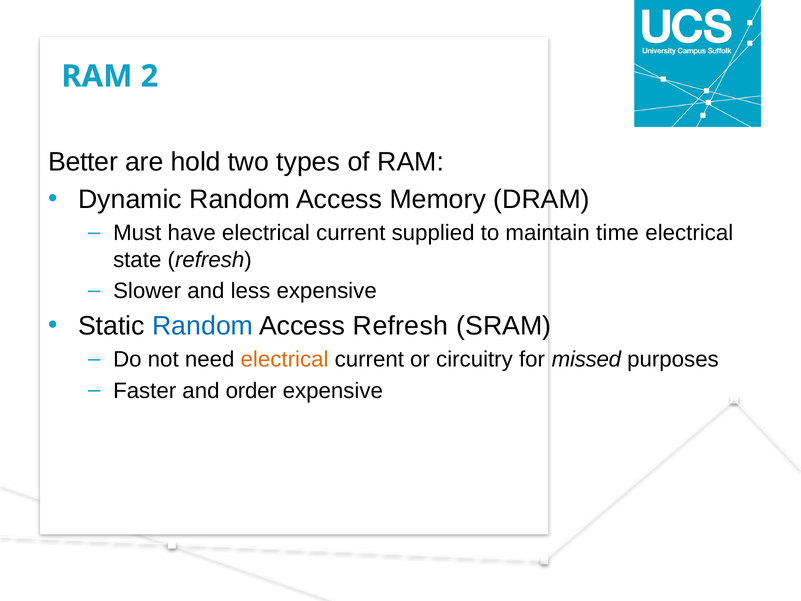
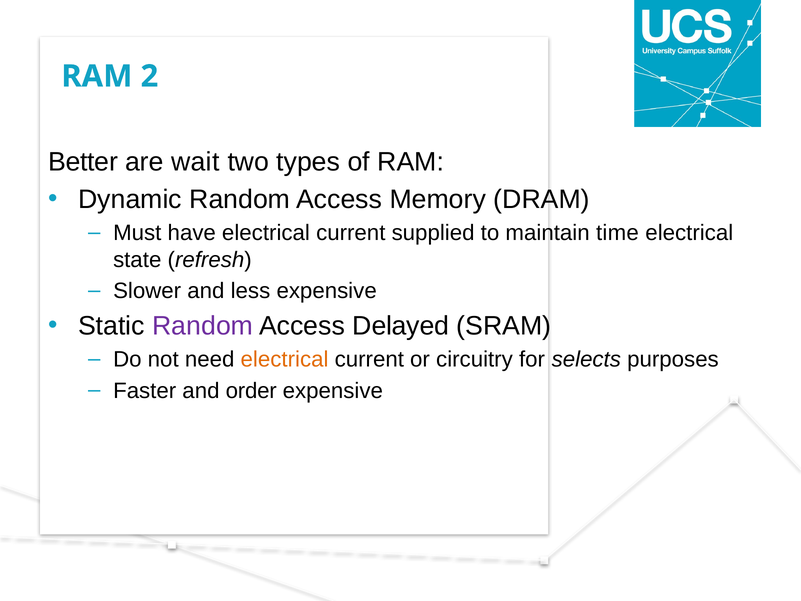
hold: hold -> wait (195, 162)
Random colour: blue -> purple (203, 326)
Access Refresh: Refresh -> Delayed (401, 326)
missed: missed -> selects (586, 359)
